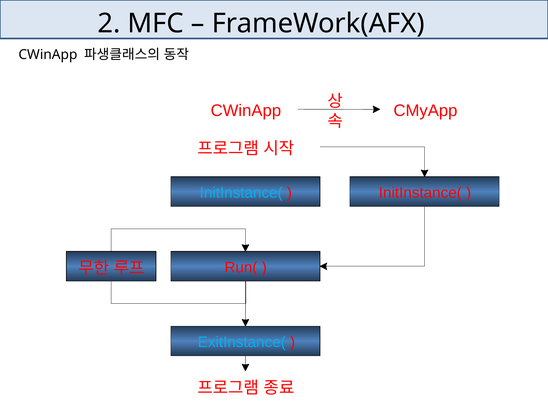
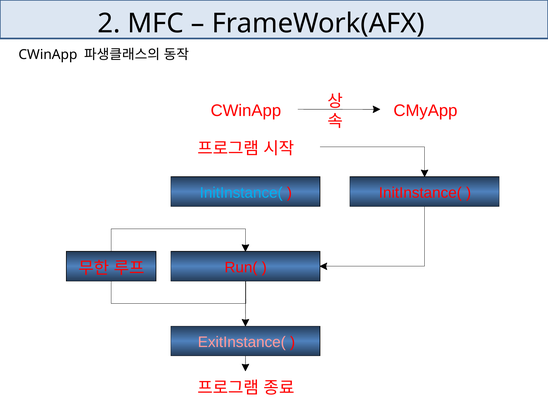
ExitInstance( colour: light blue -> pink (242, 342)
